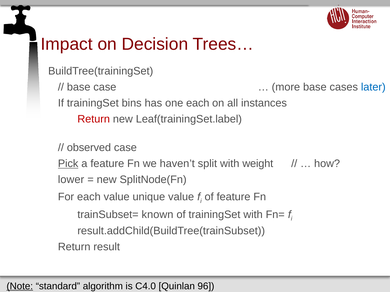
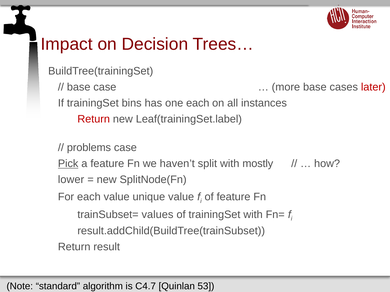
later colour: blue -> red (373, 87)
observed: observed -> problems (89, 148)
weight: weight -> mostly (258, 164)
known: known -> values (157, 215)
Note underline: present -> none (20, 287)
C4.0: C4.0 -> C4.7 (146, 287)
96: 96 -> 53 (206, 287)
